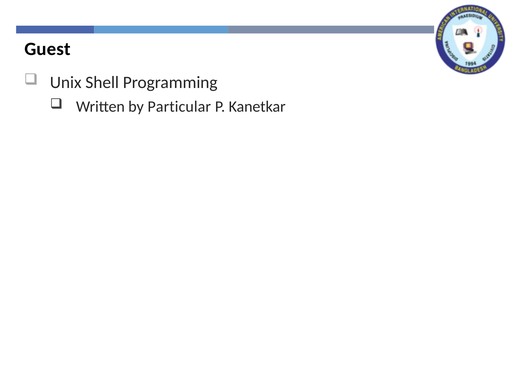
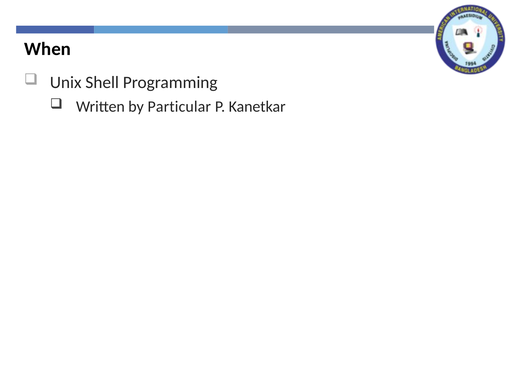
Guest: Guest -> When (48, 49)
